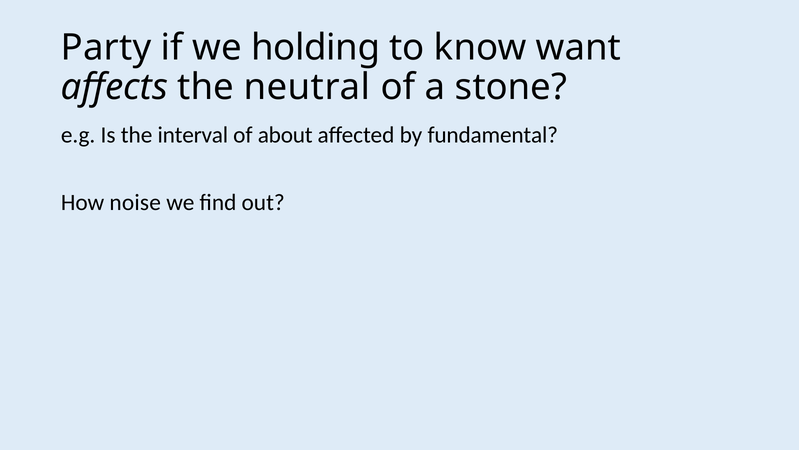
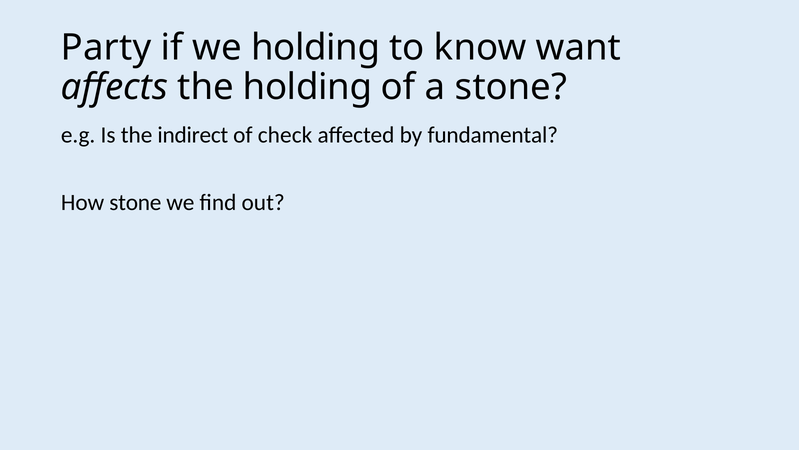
the neutral: neutral -> holding (308, 87)
interval: interval -> indirect (193, 135)
about: about -> check (285, 135)
How noise: noise -> stone (135, 202)
